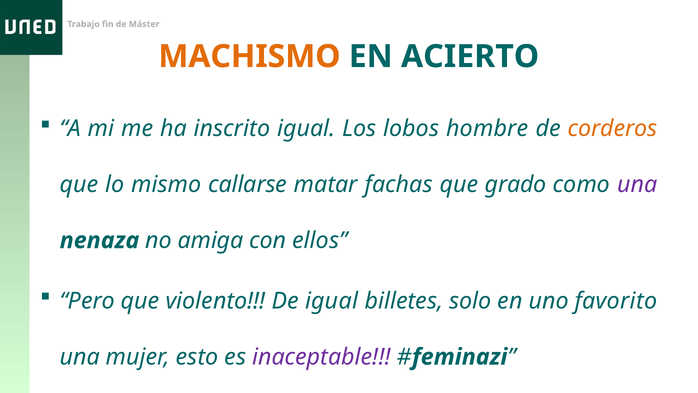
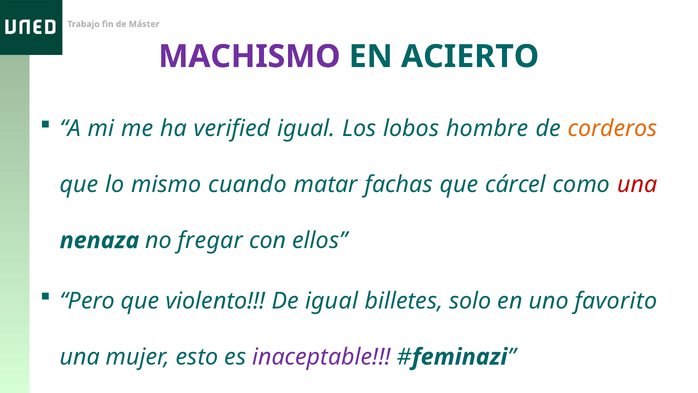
MACHISMO colour: orange -> purple (249, 56)
inscrito: inscrito -> verified (232, 129)
callarse: callarse -> cuando (248, 184)
grado: grado -> cárcel (516, 184)
una colour: purple -> red (637, 184)
amiga: amiga -> fregar (210, 240)
